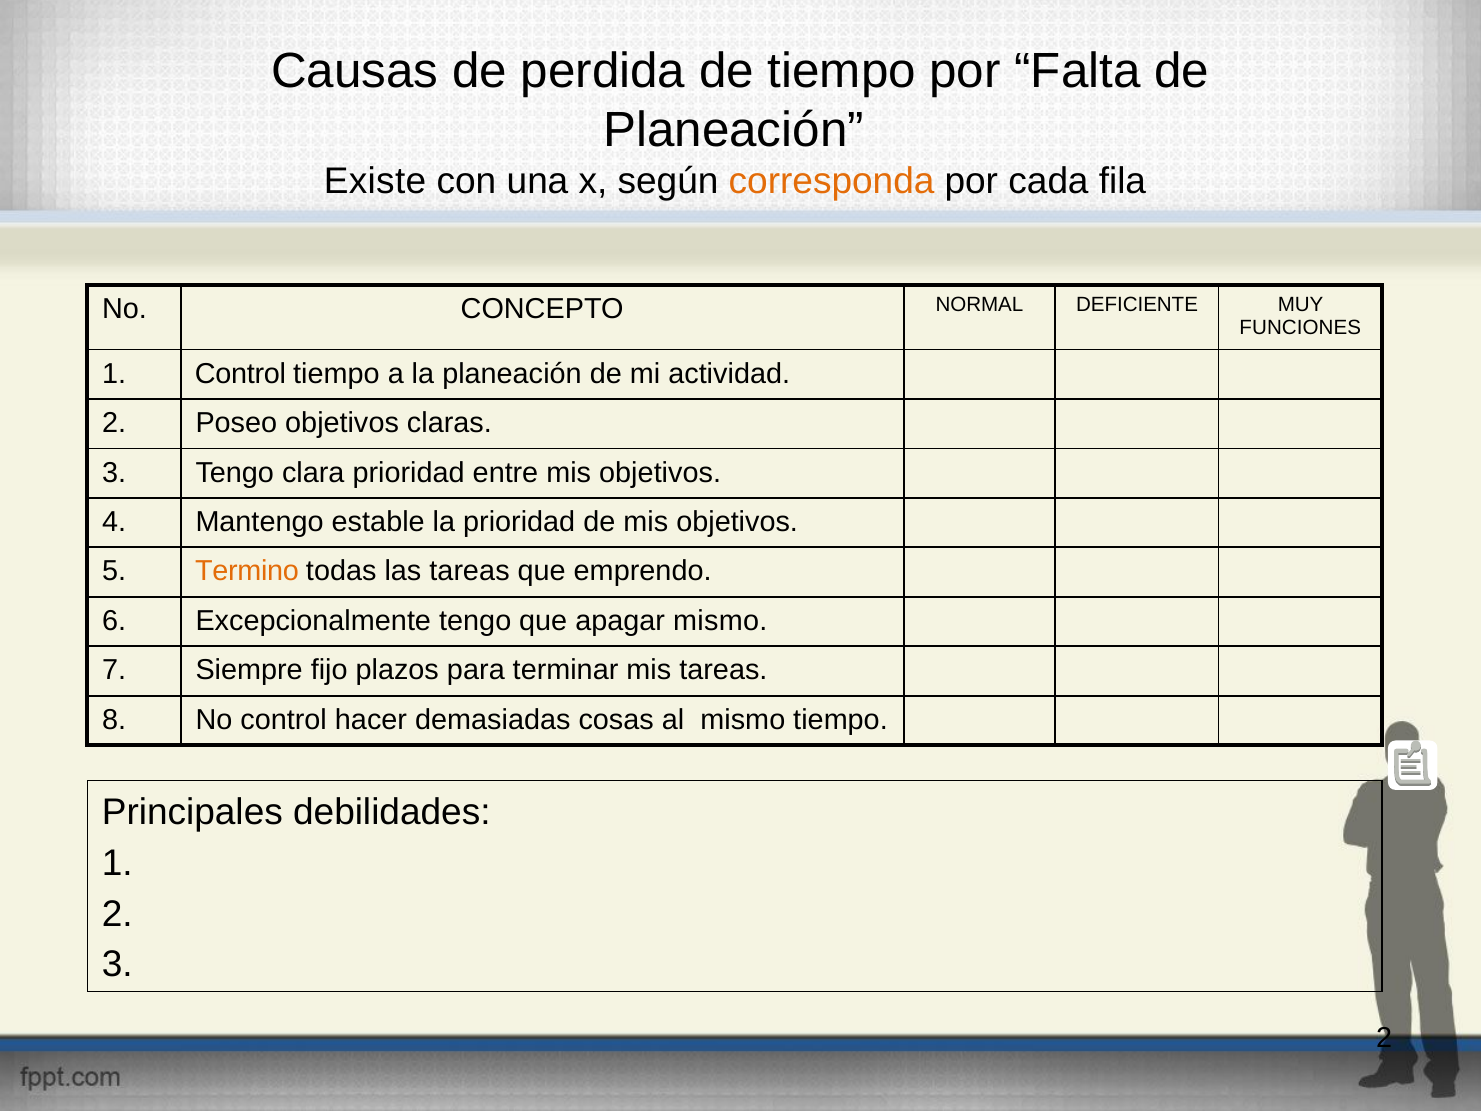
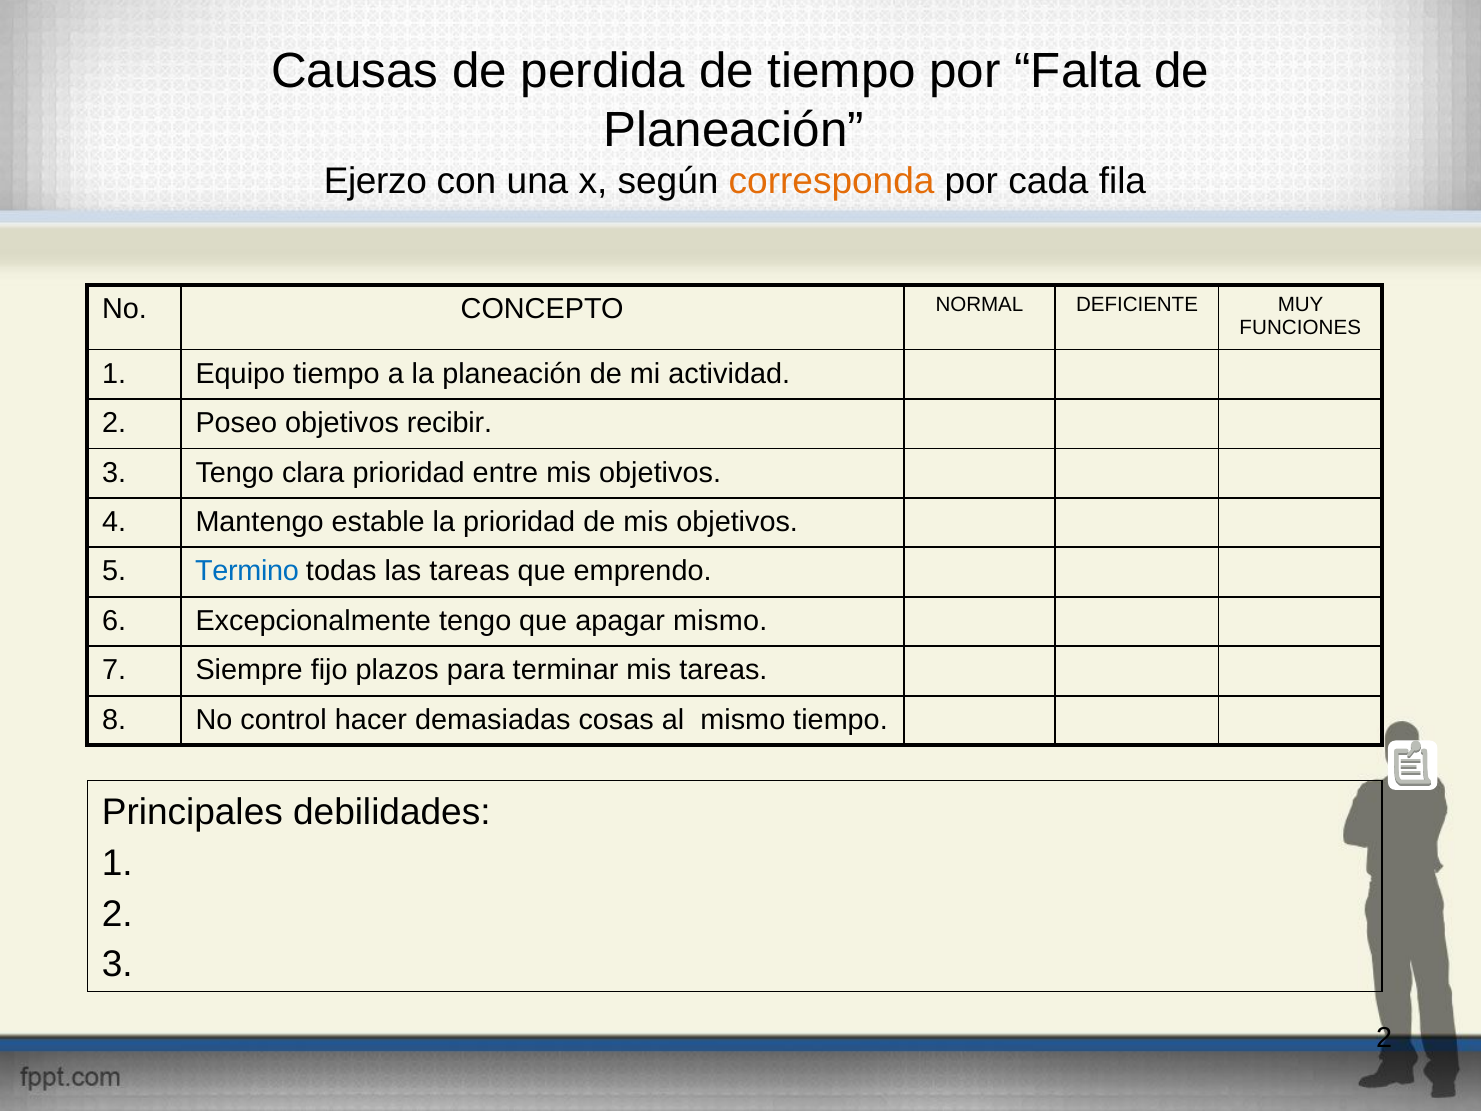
Existe: Existe -> Ejerzo (375, 181)
1 Control: Control -> Equipo (240, 374)
claras: claras -> recibir (449, 423)
Termino colour: orange -> blue (247, 571)
